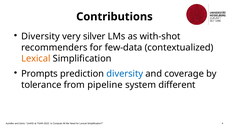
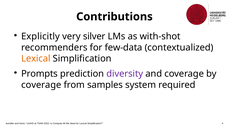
Diversity: Diversity -> Explicitly (41, 36)
diversity colour: blue -> purple (125, 74)
tolerance: tolerance -> coverage (41, 85)
pipeline: pipeline -> samples (105, 85)
different: different -> required (177, 85)
